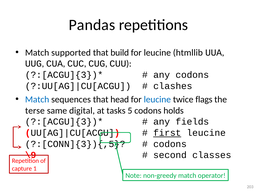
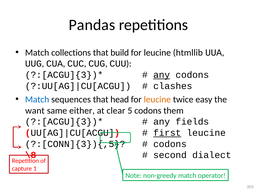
supported: supported -> collections (71, 52)
any underline: none -> present (162, 75)
leucine colour: blue -> orange (157, 99)
flags: flags -> easy (204, 99)
terse: terse -> want (35, 110)
digital: digital -> either (82, 110)
tasks: tasks -> clear (116, 110)
holds: holds -> them (174, 110)
\9: \9 -> \8 (31, 155)
classes: classes -> dialect (212, 155)
